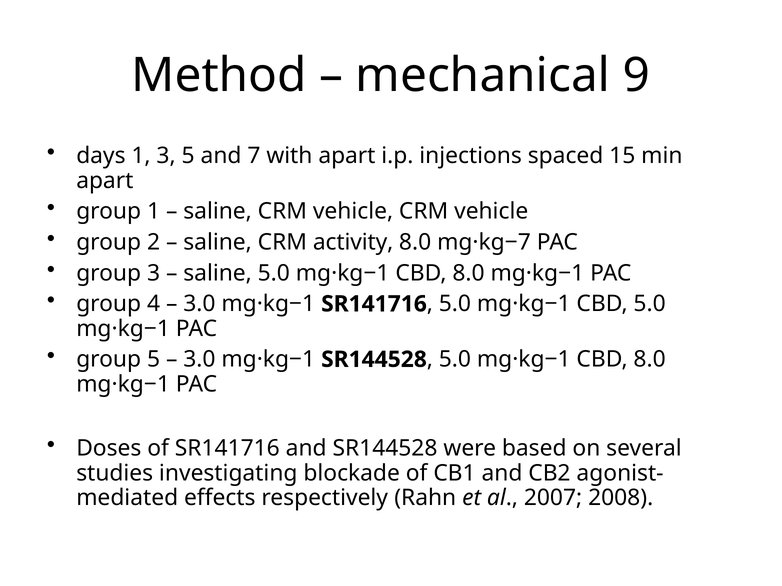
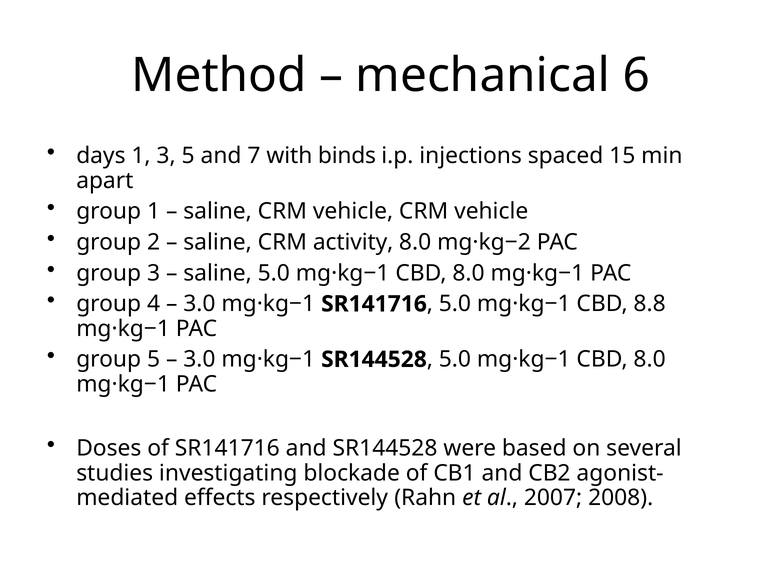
9: 9 -> 6 (636, 76)
with apart: apart -> binds (347, 156)
mg·kg−7: mg·kg−7 -> mg·kg−2 (484, 242)
CBD 5.0: 5.0 -> 8.8 (650, 304)
